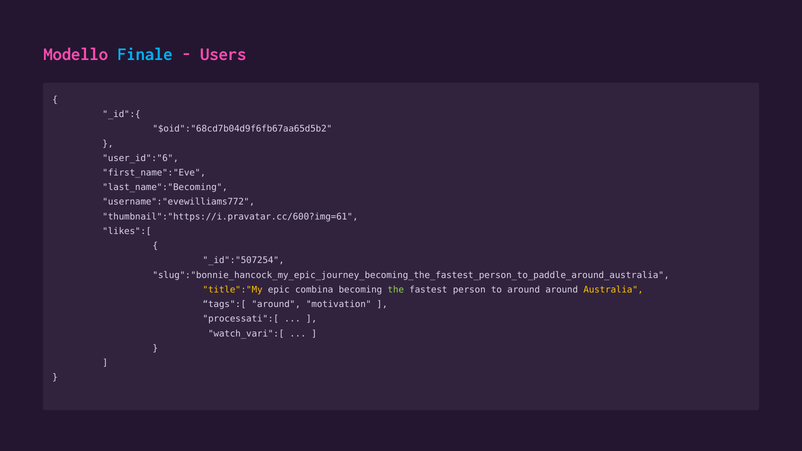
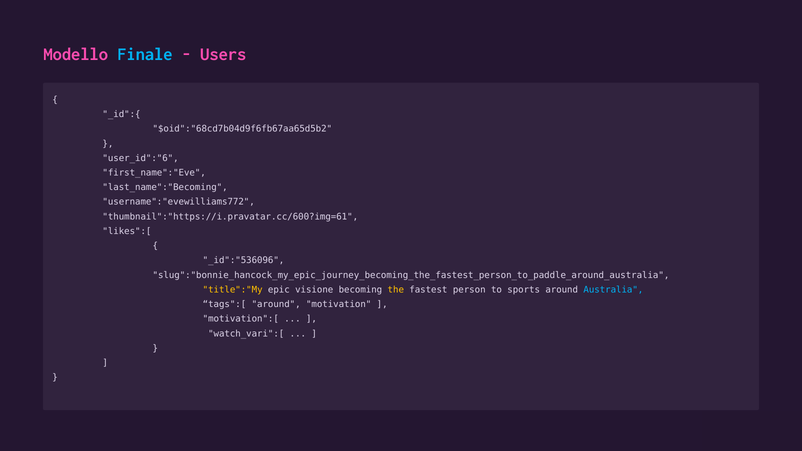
_id":"507254: _id":"507254 -> _id":"536096 (244, 261)
combina: combina -> visione (314, 290)
the colour: light green -> yellow (396, 290)
to around: around -> sports (524, 290)
Australia colour: yellow -> light blue (613, 290)
processati":[: processati":[ -> motivation":[ (241, 319)
